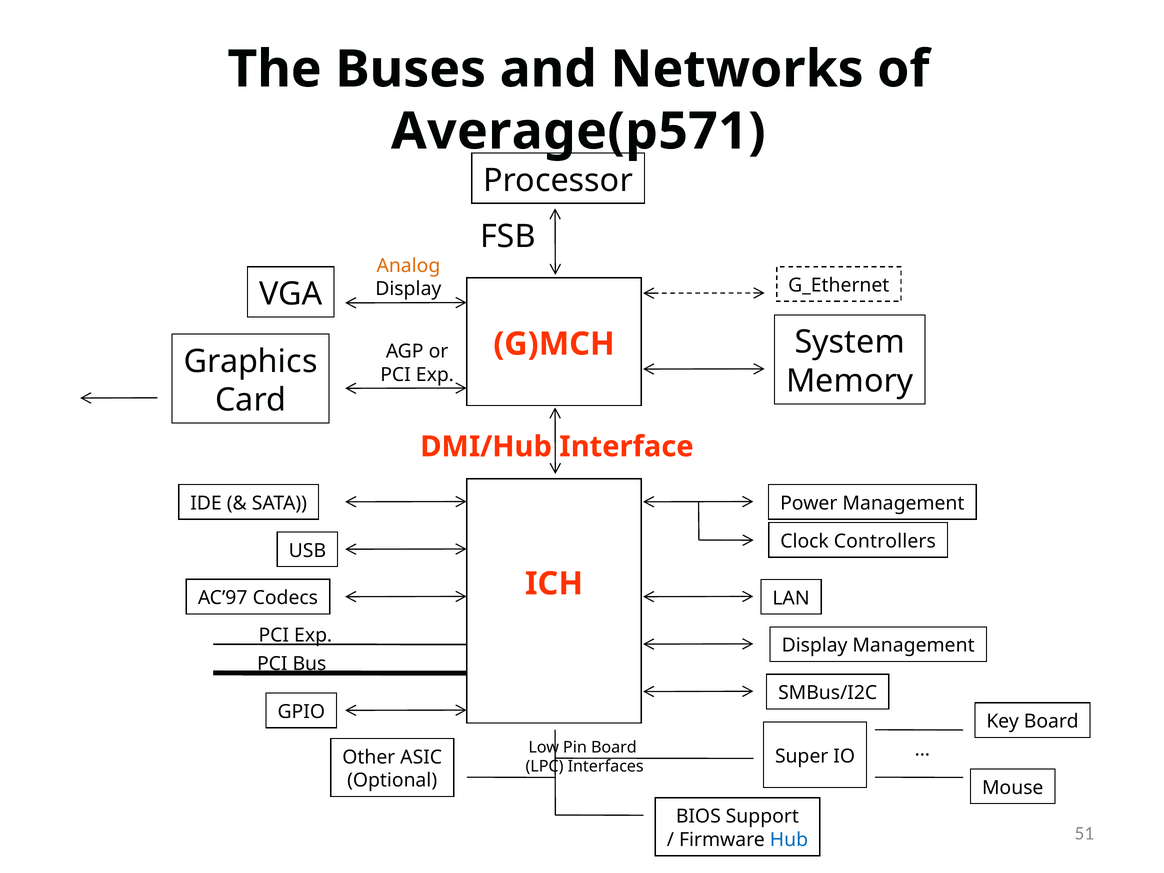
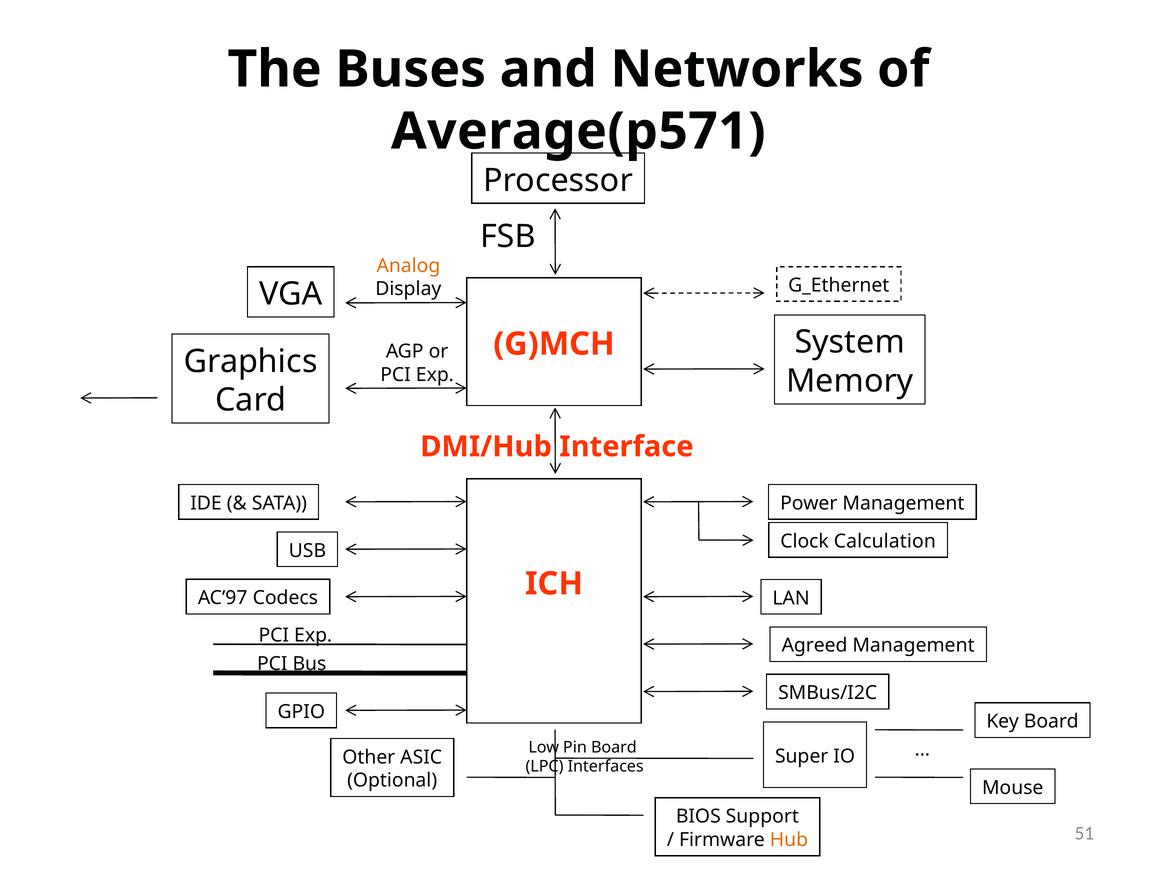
Controllers: Controllers -> Calculation (885, 541)
Display: Display -> Agreed (815, 646)
Hub colour: blue -> orange (789, 840)
